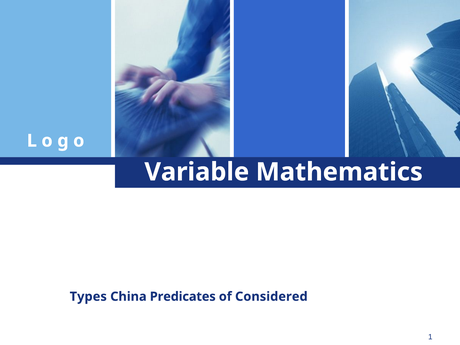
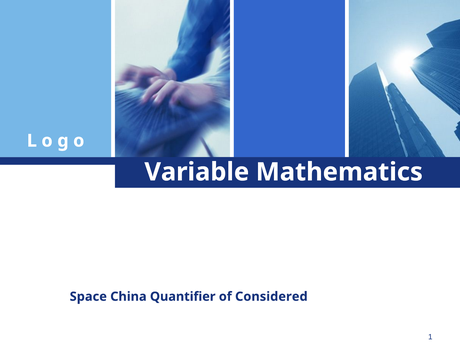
Types: Types -> Space (88, 297)
Predicates: Predicates -> Quantifier (183, 297)
